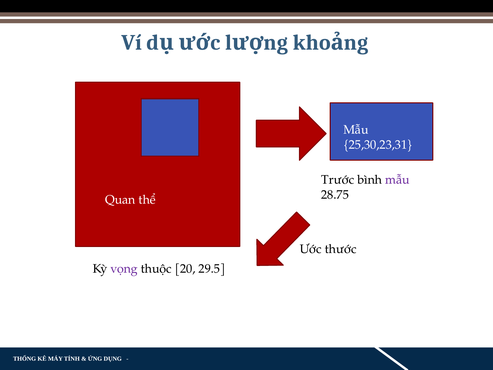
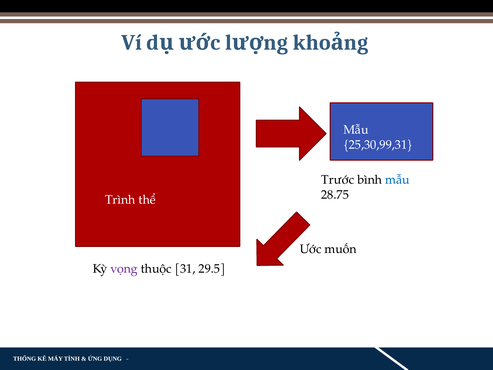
25,30,23,31: 25,30,23,31 -> 25,30,99,31 (378, 145)
mẫu colour: purple -> blue (397, 180)
Quan: Quan -> Trình (120, 200)
thước: thước -> muốn (341, 249)
20: 20 -> 31 (185, 269)
